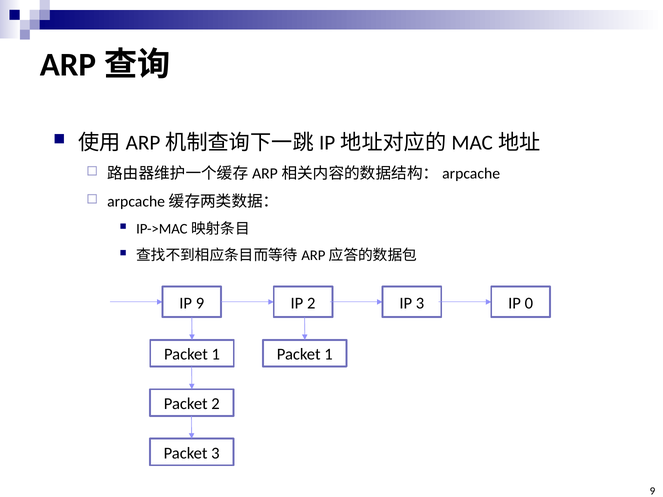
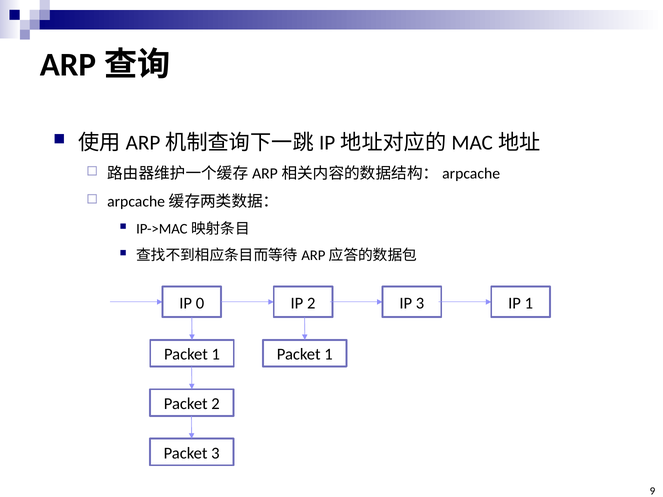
IP 9: 9 -> 0 (200, 303)
IP 0: 0 -> 1 (529, 303)
